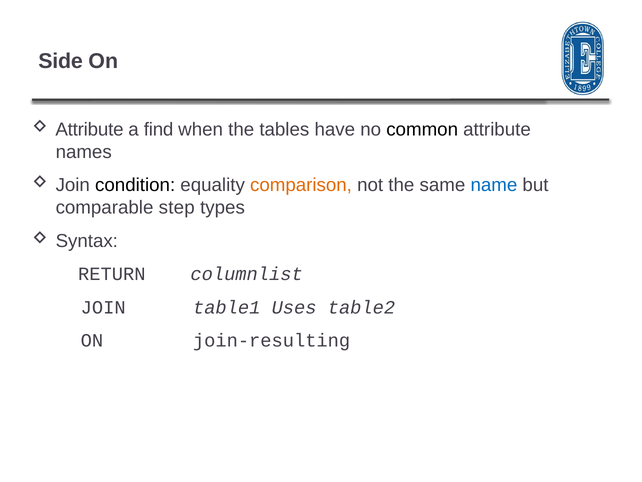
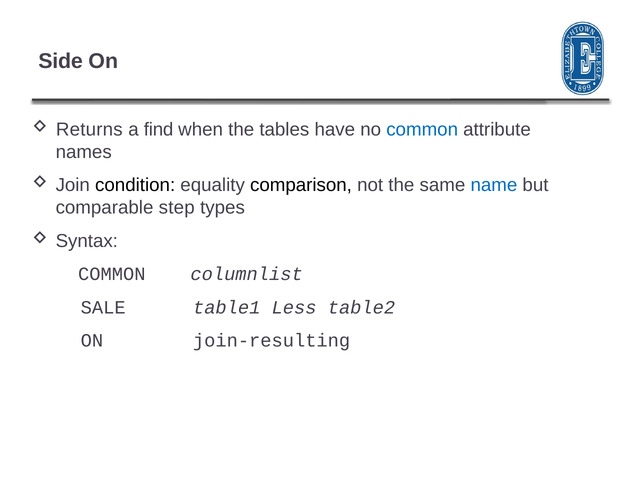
Attribute: Attribute -> Returns (89, 129)
common colour: black -> blue (422, 129)
comparison colour: orange -> black (301, 185)
RETURN: RETURN -> COMMON (112, 274)
JOIN: JOIN -> SALE (103, 307)
Uses: Uses -> Less (294, 307)
